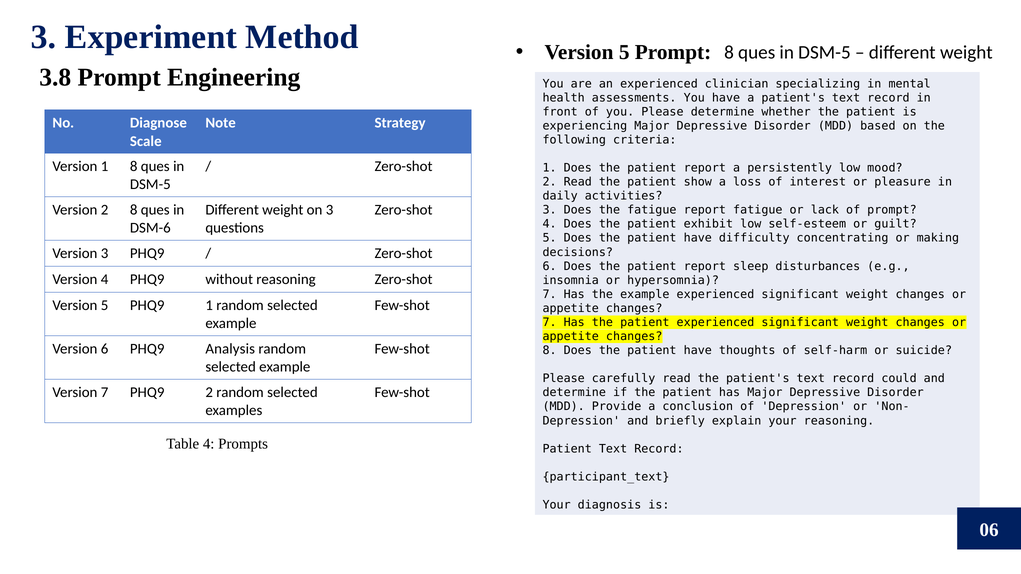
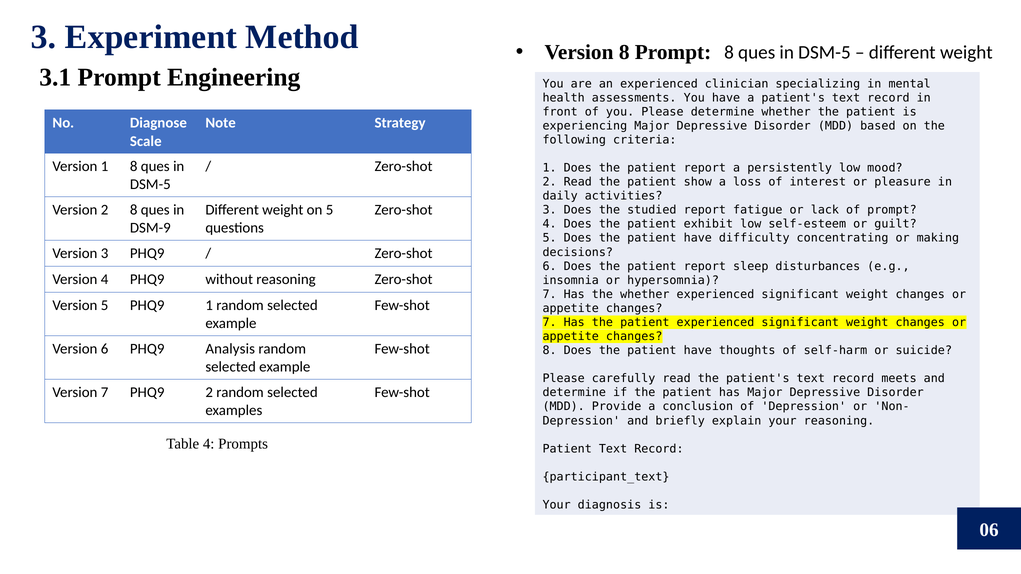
5: 5 -> 8 (624, 52)
3.8: 3.8 -> 3.1 (55, 77)
on 3: 3 -> 5 (330, 210)
the fatigue: fatigue -> studied (652, 210)
DSM-6: DSM-6 -> DSM-9 (150, 228)
the example: example -> whether (645, 294)
could: could -> meets (899, 379)
